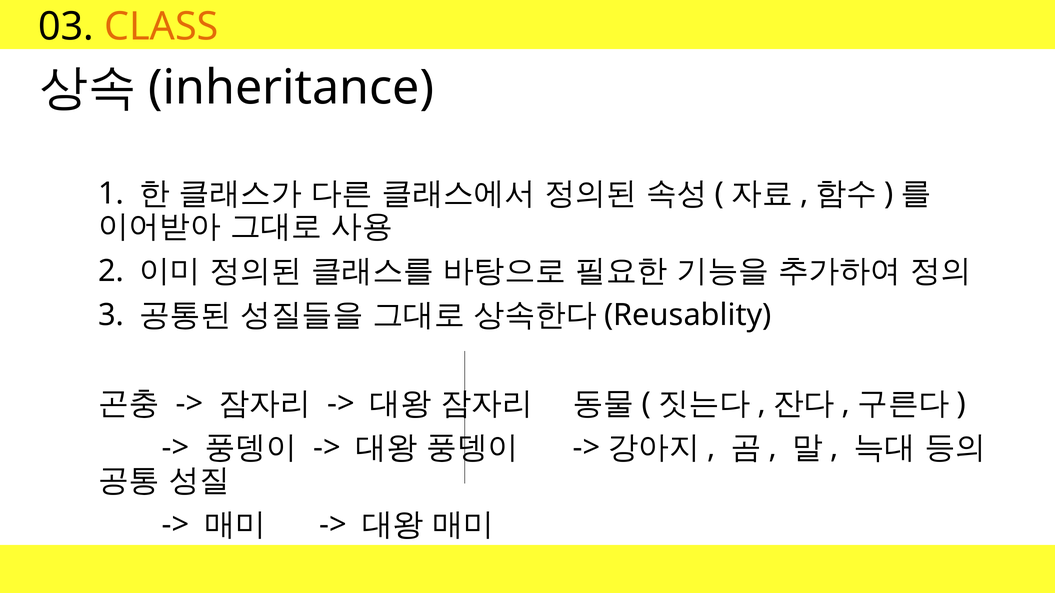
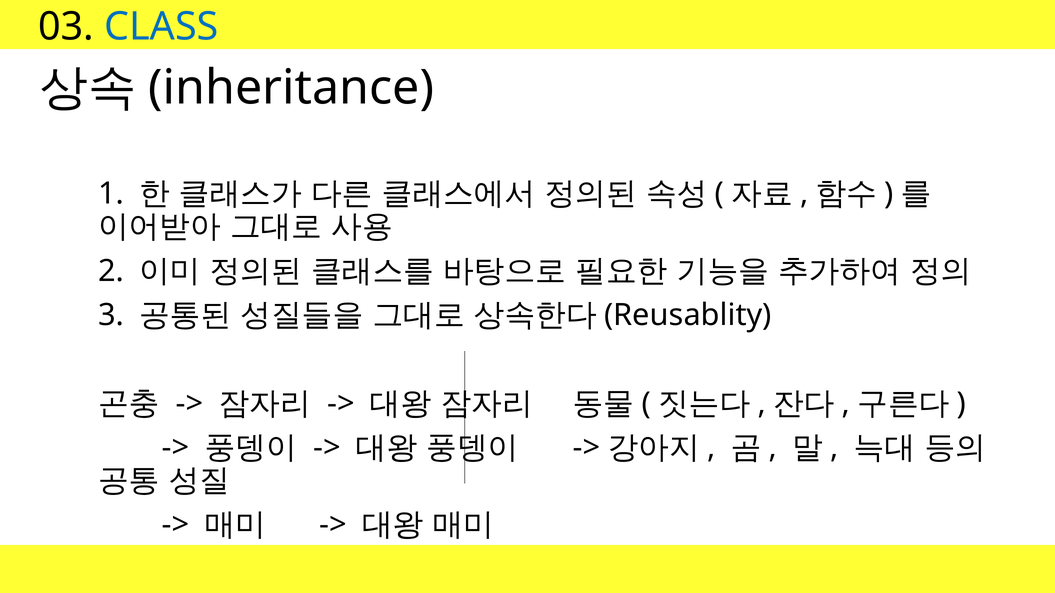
CLASS colour: orange -> blue (161, 27)
